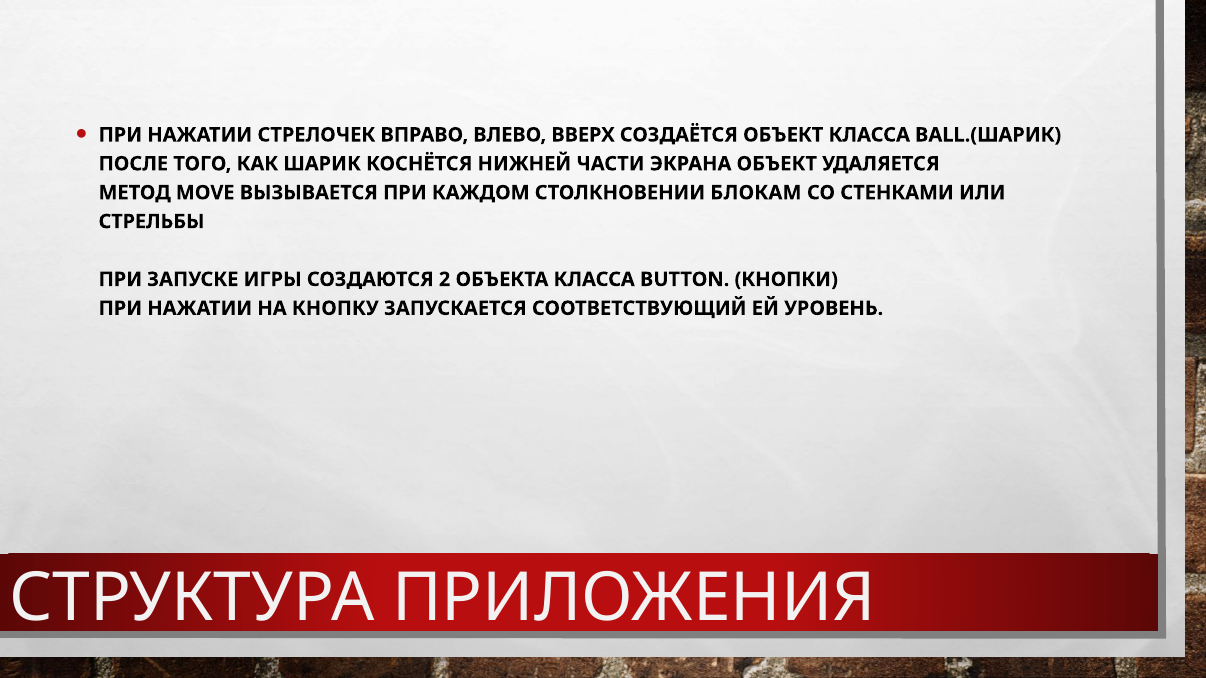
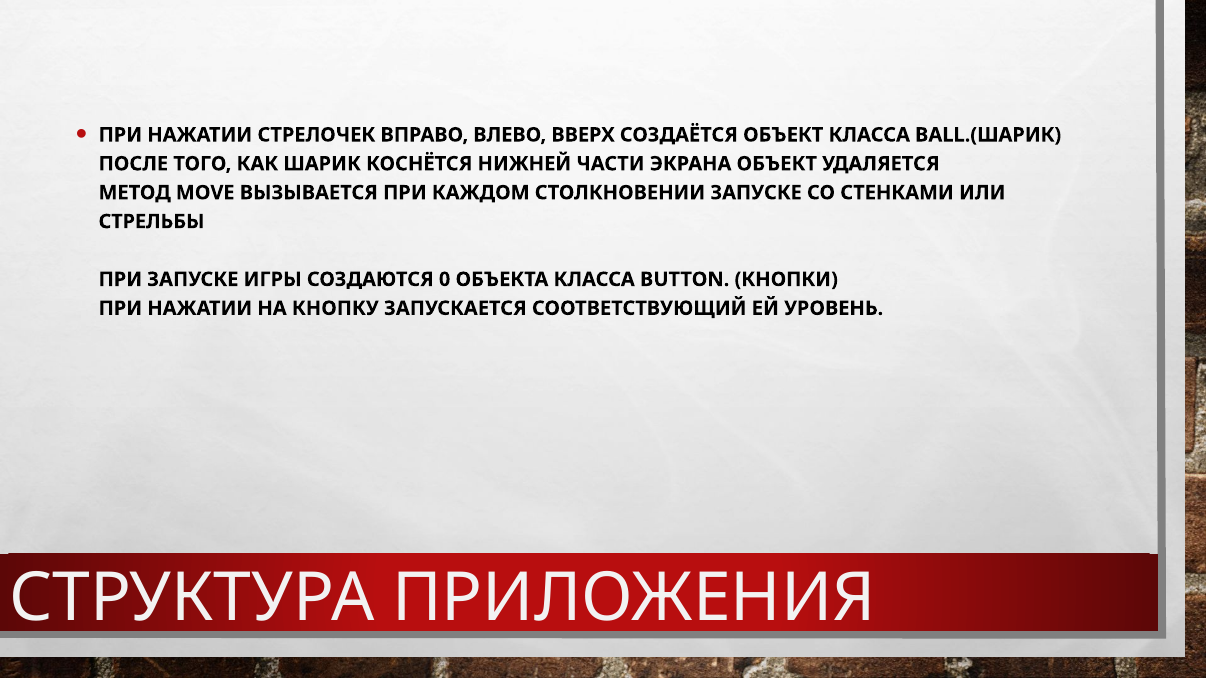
СТОЛКНОВЕНИИ БЛОКАМ: БЛОКАМ -> ЗАПУСКЕ (756, 193)
2: 2 -> 0 (445, 280)
